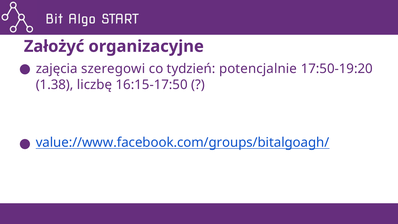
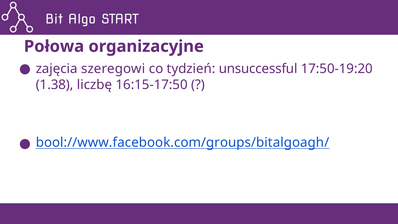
Założyć: Założyć -> Połowa (54, 46)
potencjalnie: potencjalnie -> unsuccessful (258, 69)
value://www.facebook.com/groups/bitalgoagh/: value://www.facebook.com/groups/bitalgoagh/ -> bool://www.facebook.com/groups/bitalgoagh/ (182, 142)
